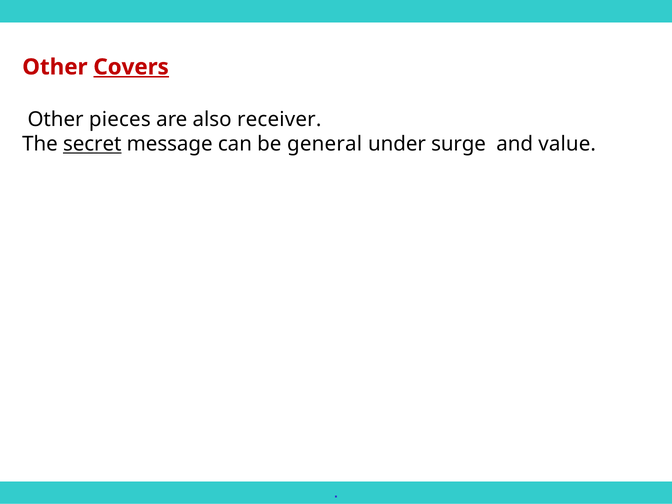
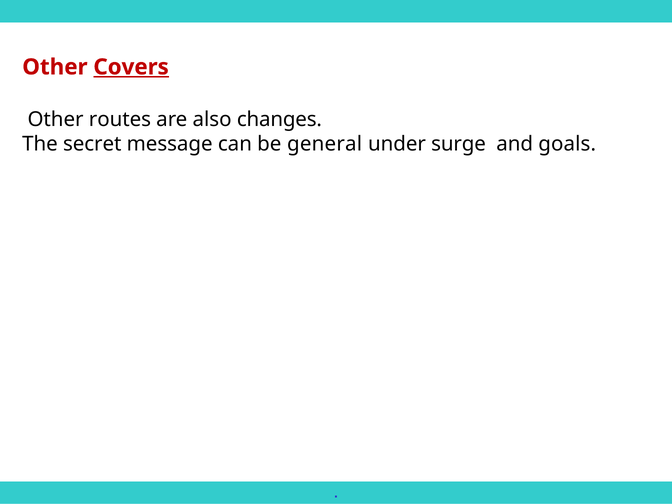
pieces: pieces -> routes (120, 120)
receiver: receiver -> changes (279, 120)
secret underline: present -> none (92, 144)
value: value -> goals (567, 144)
